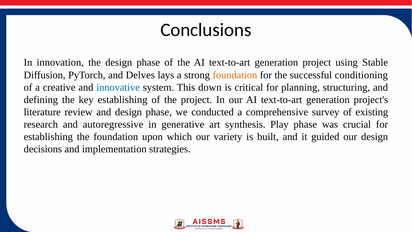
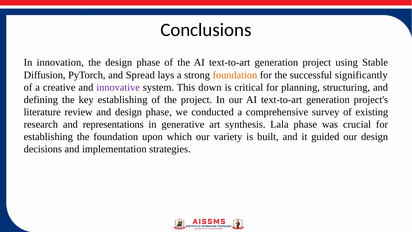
Delves: Delves -> Spread (140, 75)
conditioning: conditioning -> significantly (361, 75)
innovative colour: blue -> purple (118, 87)
autoregressive: autoregressive -> representations (113, 124)
Play: Play -> Lala (279, 124)
